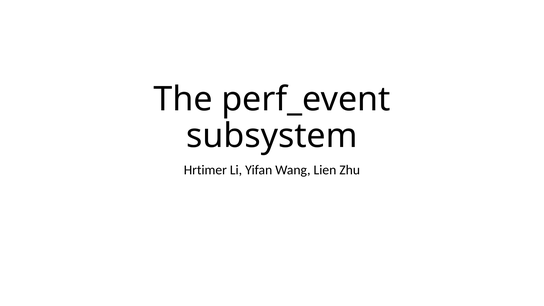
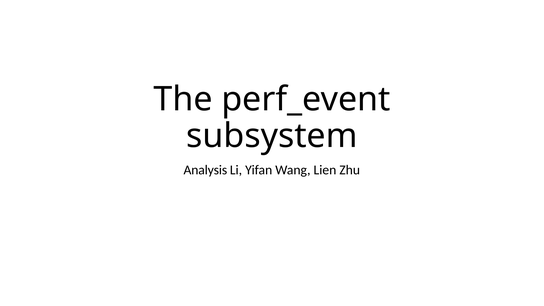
Hrtimer: Hrtimer -> Analysis (205, 170)
